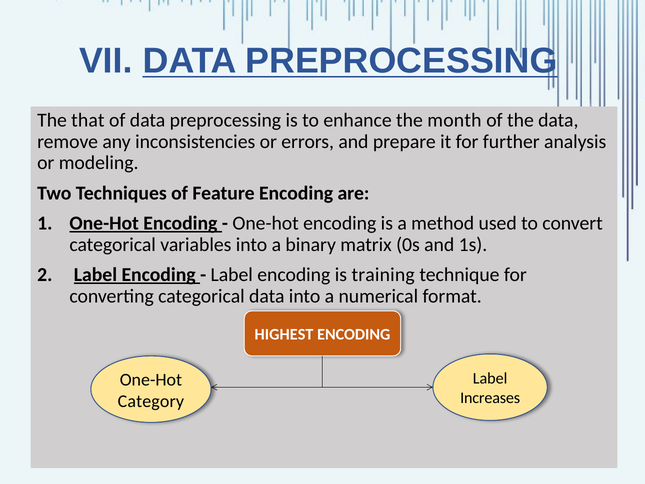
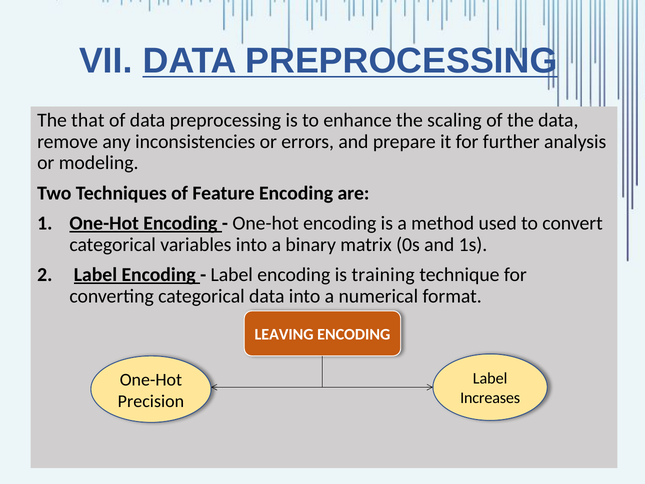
month: month -> scaling (454, 120)
HIGHEST: HIGHEST -> LEAVING (284, 334)
Category: Category -> Precision (151, 401)
